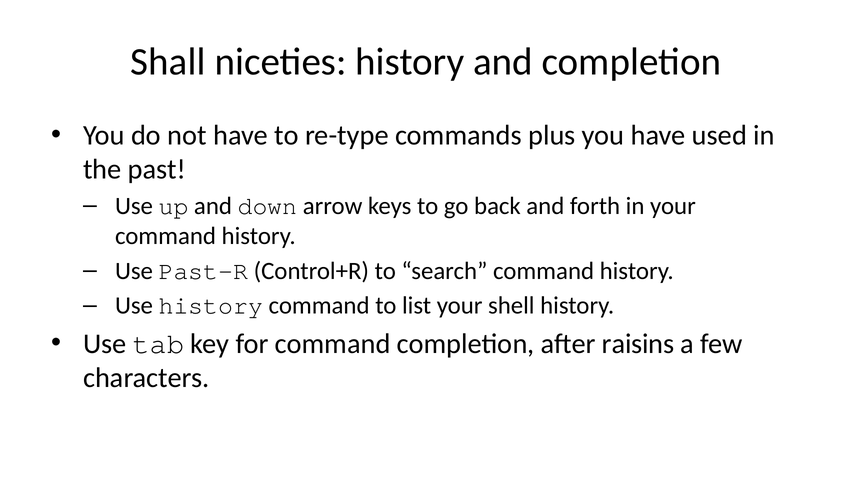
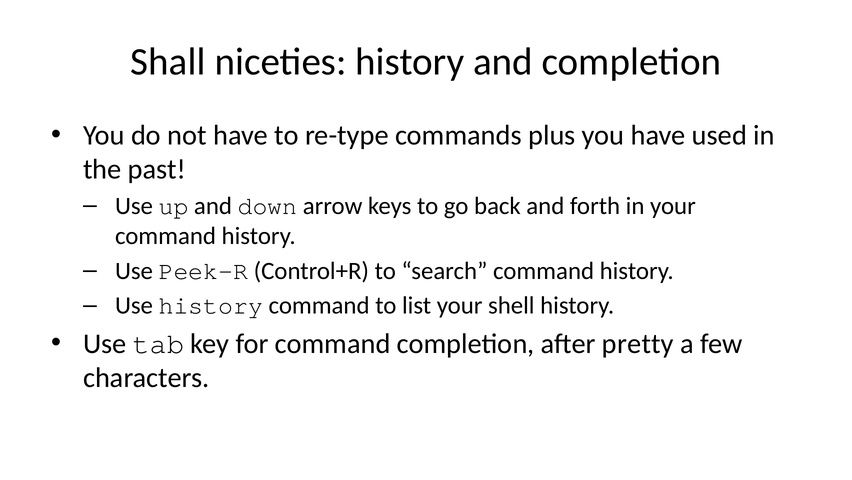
Past-R: Past-R -> Peek-R (203, 270)
raisins: raisins -> pretty (638, 343)
